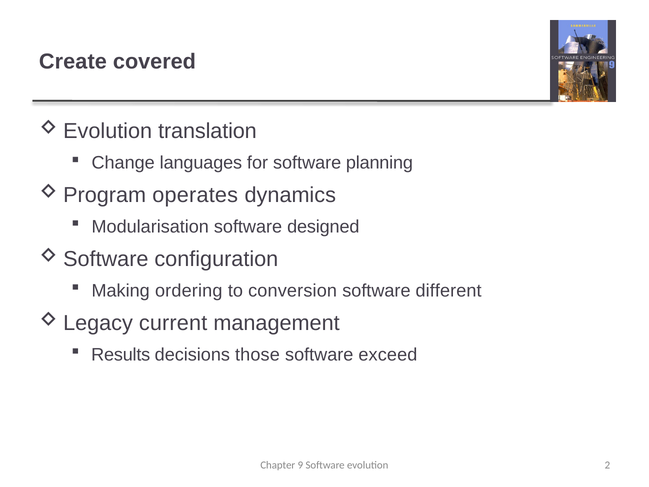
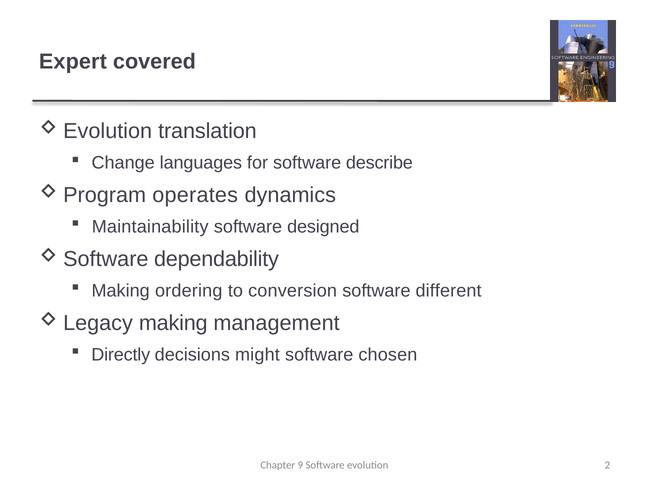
Create: Create -> Expert (73, 62)
planning: planning -> describe (379, 163)
Modularisation: Modularisation -> Maintainability (150, 227)
configuration: configuration -> dependability (216, 259)
current: current -> making (173, 323)
Results: Results -> Directly (121, 354)
those: those -> might (257, 354)
exceed: exceed -> chosen (388, 354)
